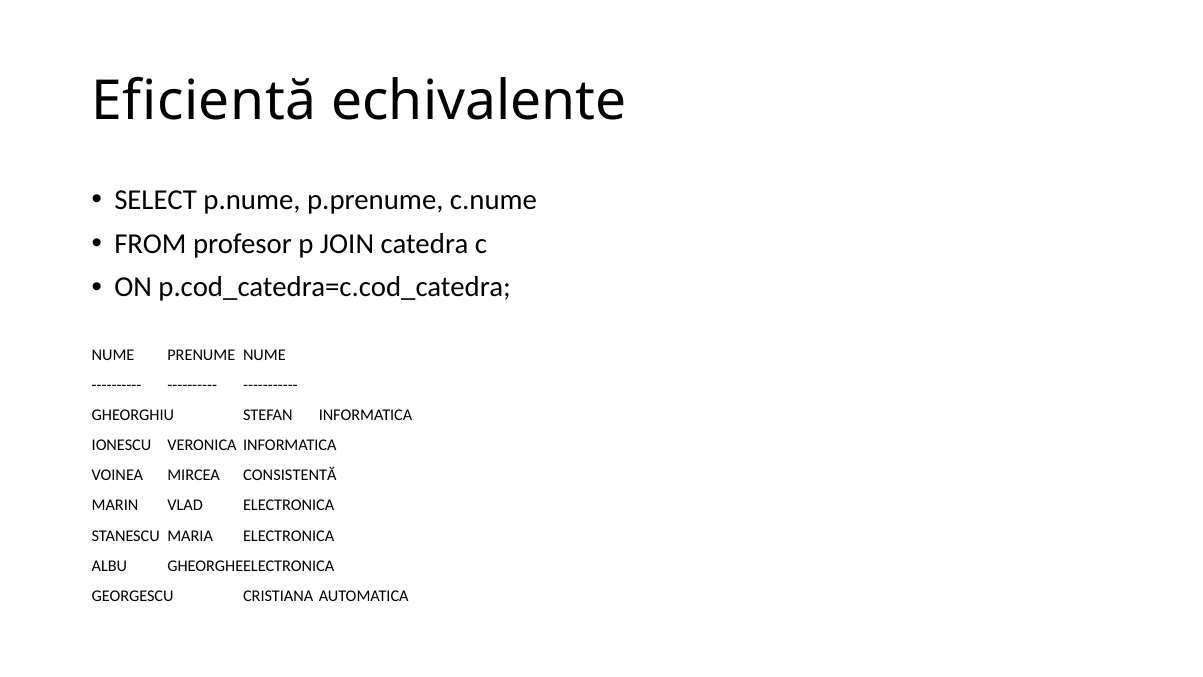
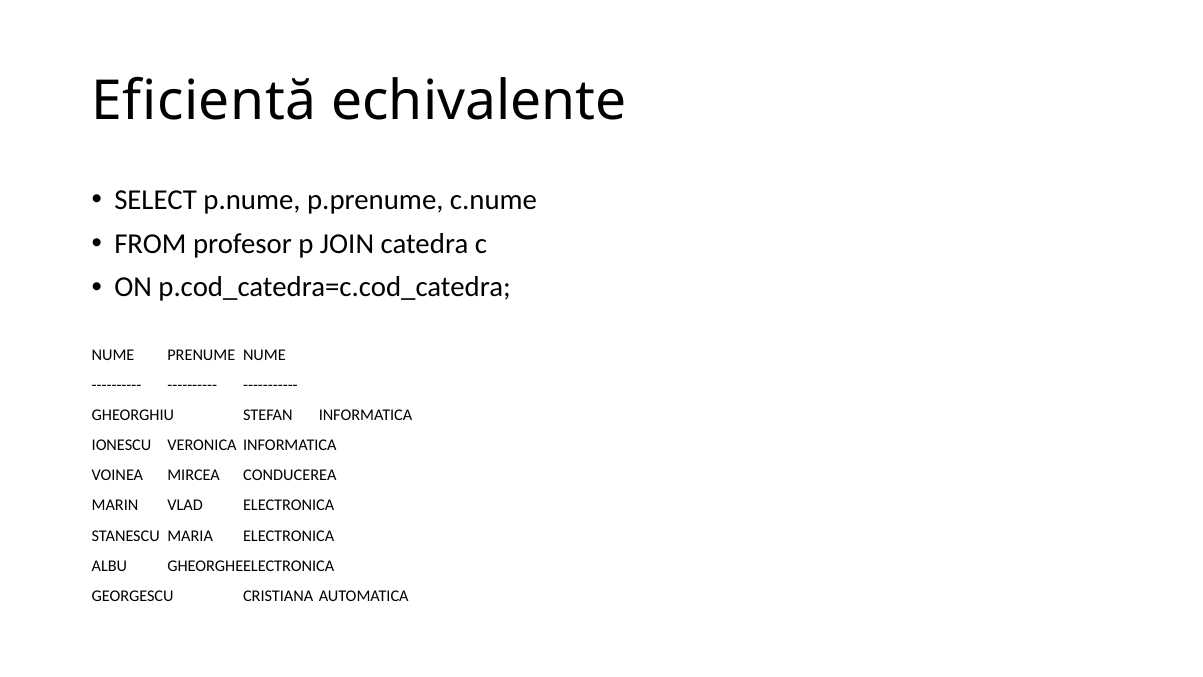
CONSISTENTĂ: CONSISTENTĂ -> CONDUCEREA (290, 475)
